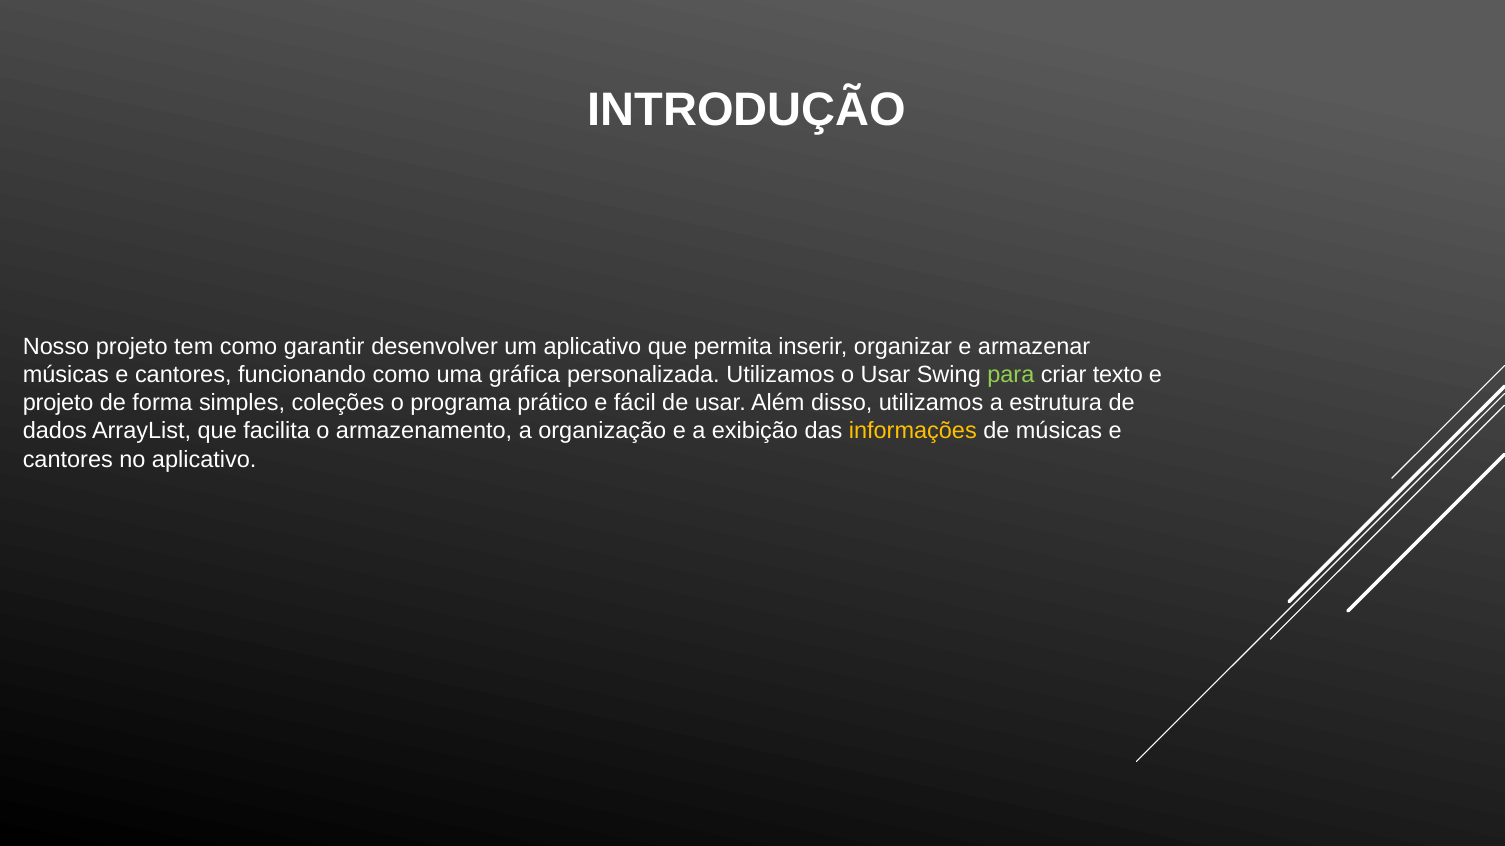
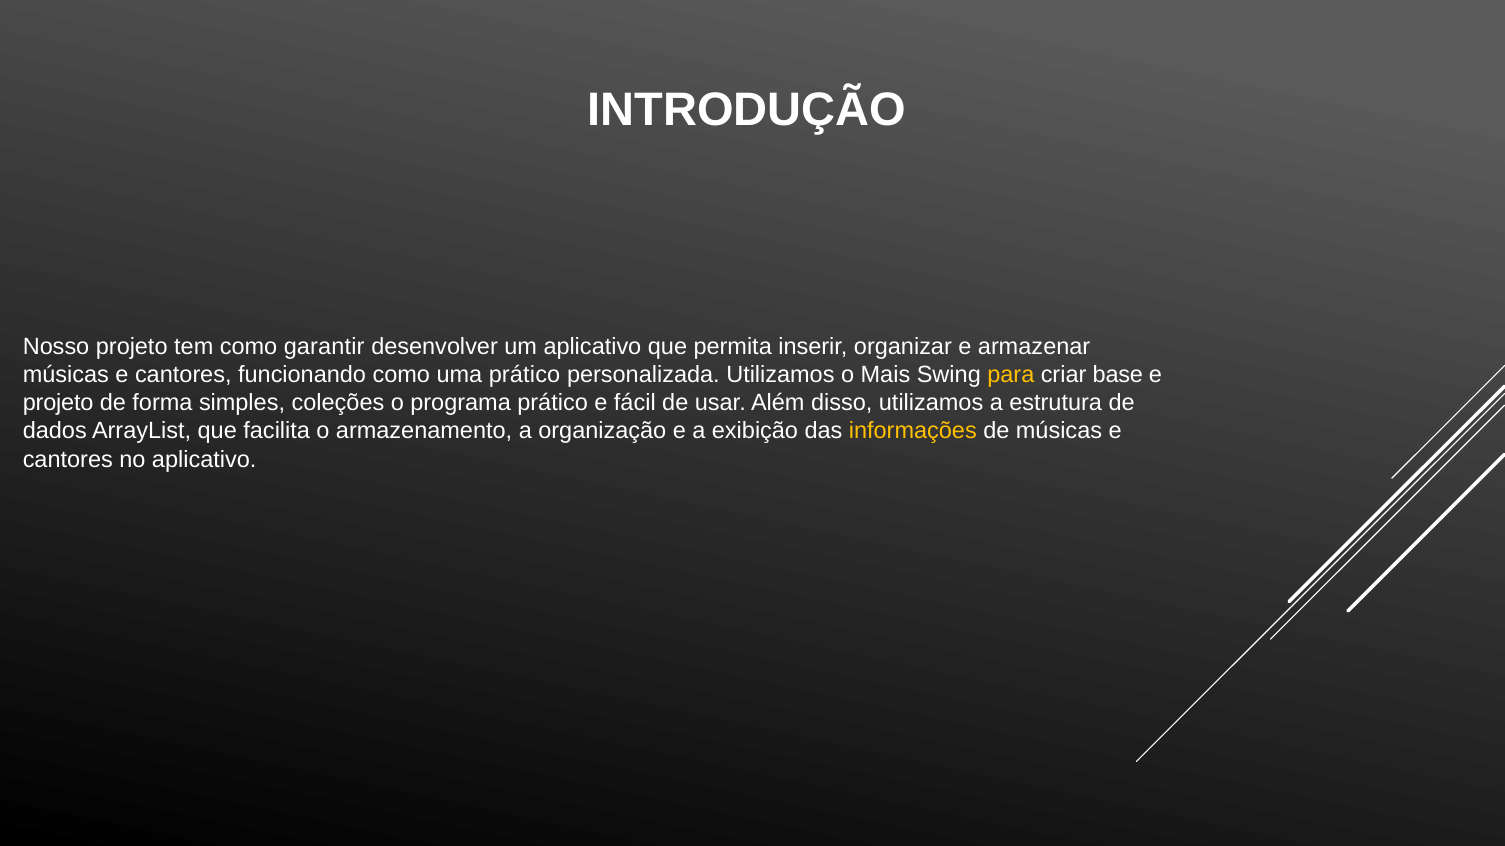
uma gráfica: gráfica -> prático (525, 375)
o Usar: Usar -> Mais (885, 375)
para colour: light green -> yellow (1011, 375)
texto: texto -> base (1118, 375)
